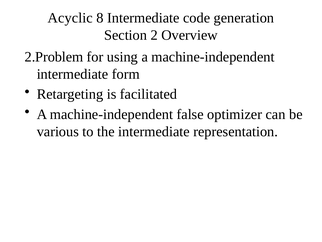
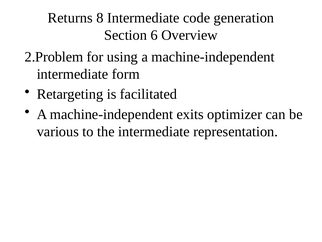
Acyclic: Acyclic -> Returns (70, 18)
2: 2 -> 6 (154, 35)
false: false -> exits (190, 114)
